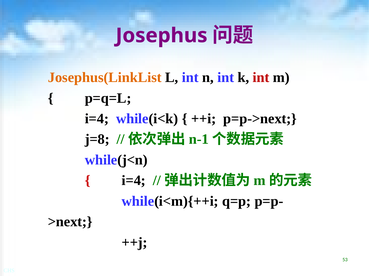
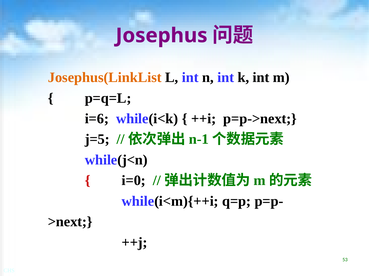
int colour: red -> black (261, 78)
i=4: i=4 -> i=6 (97, 119)
j=8: j=8 -> j=5 (97, 140)
i=4: i=4 -> i=0 (134, 181)
